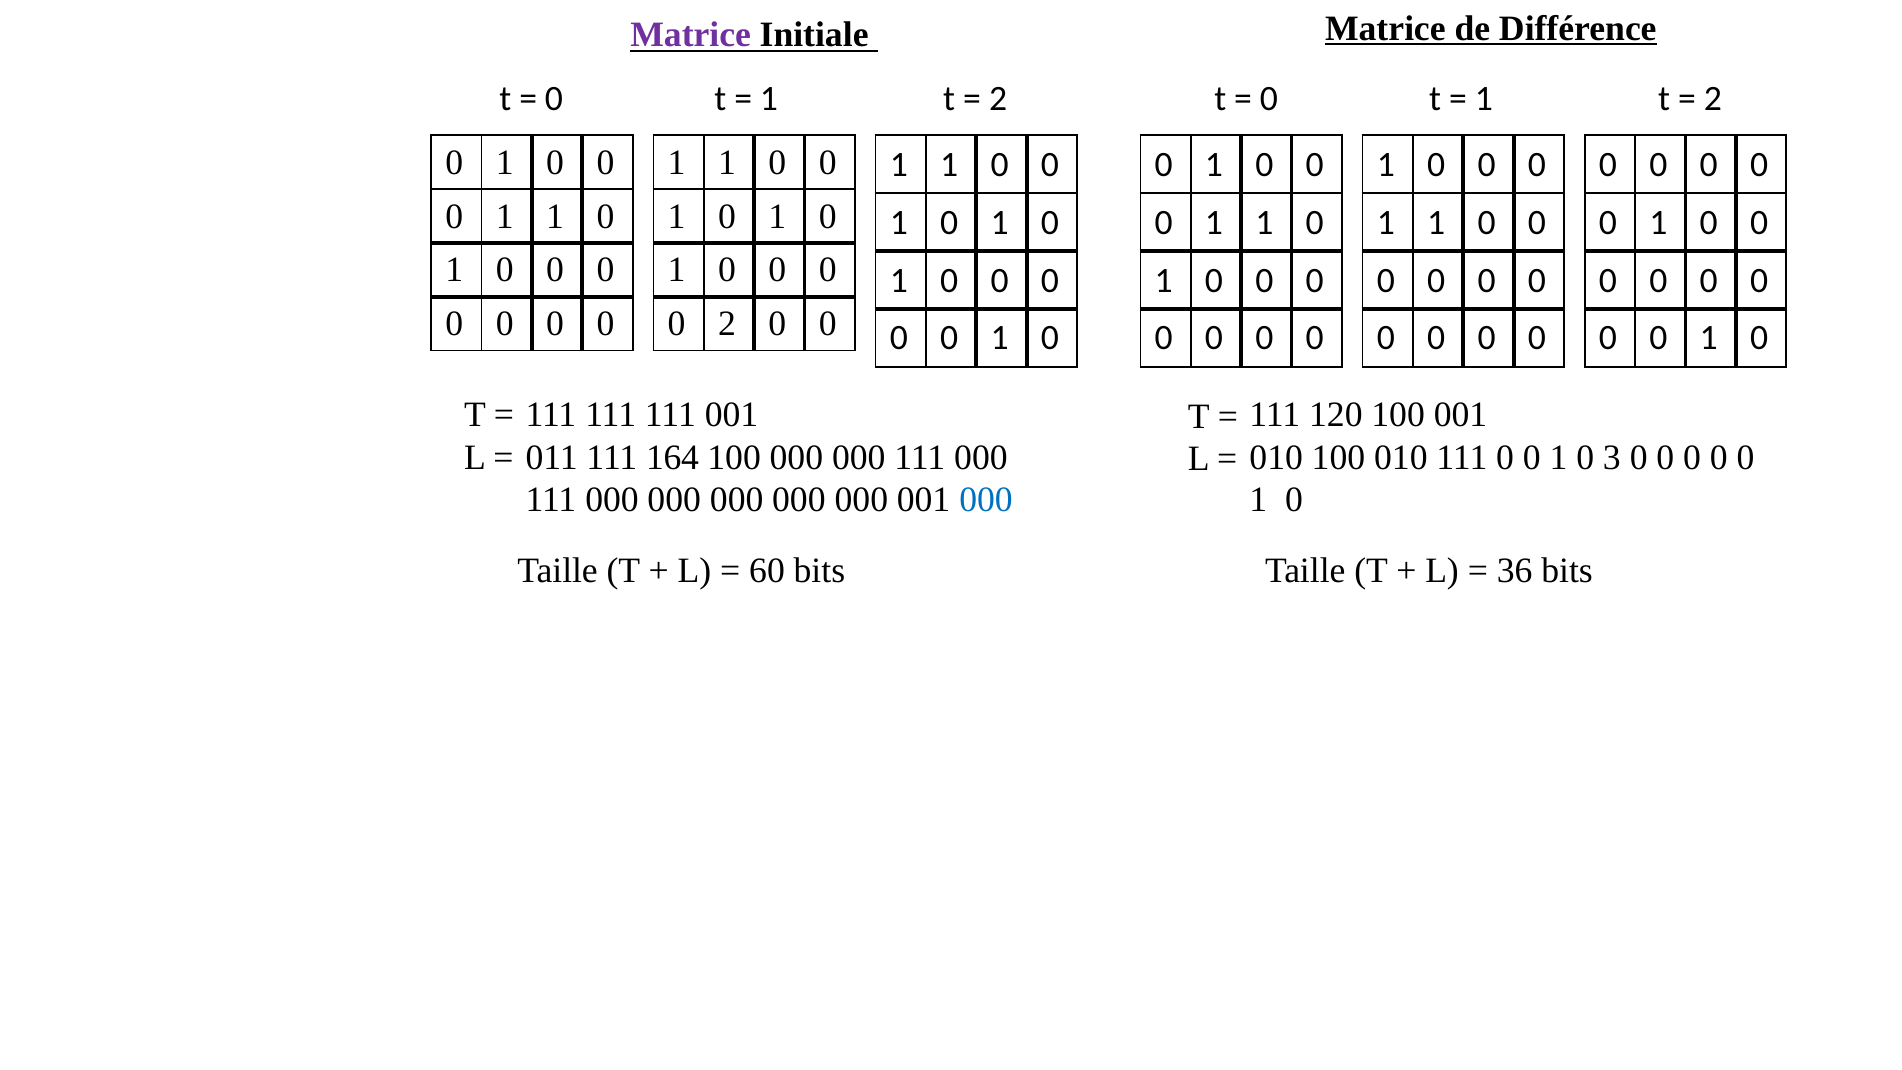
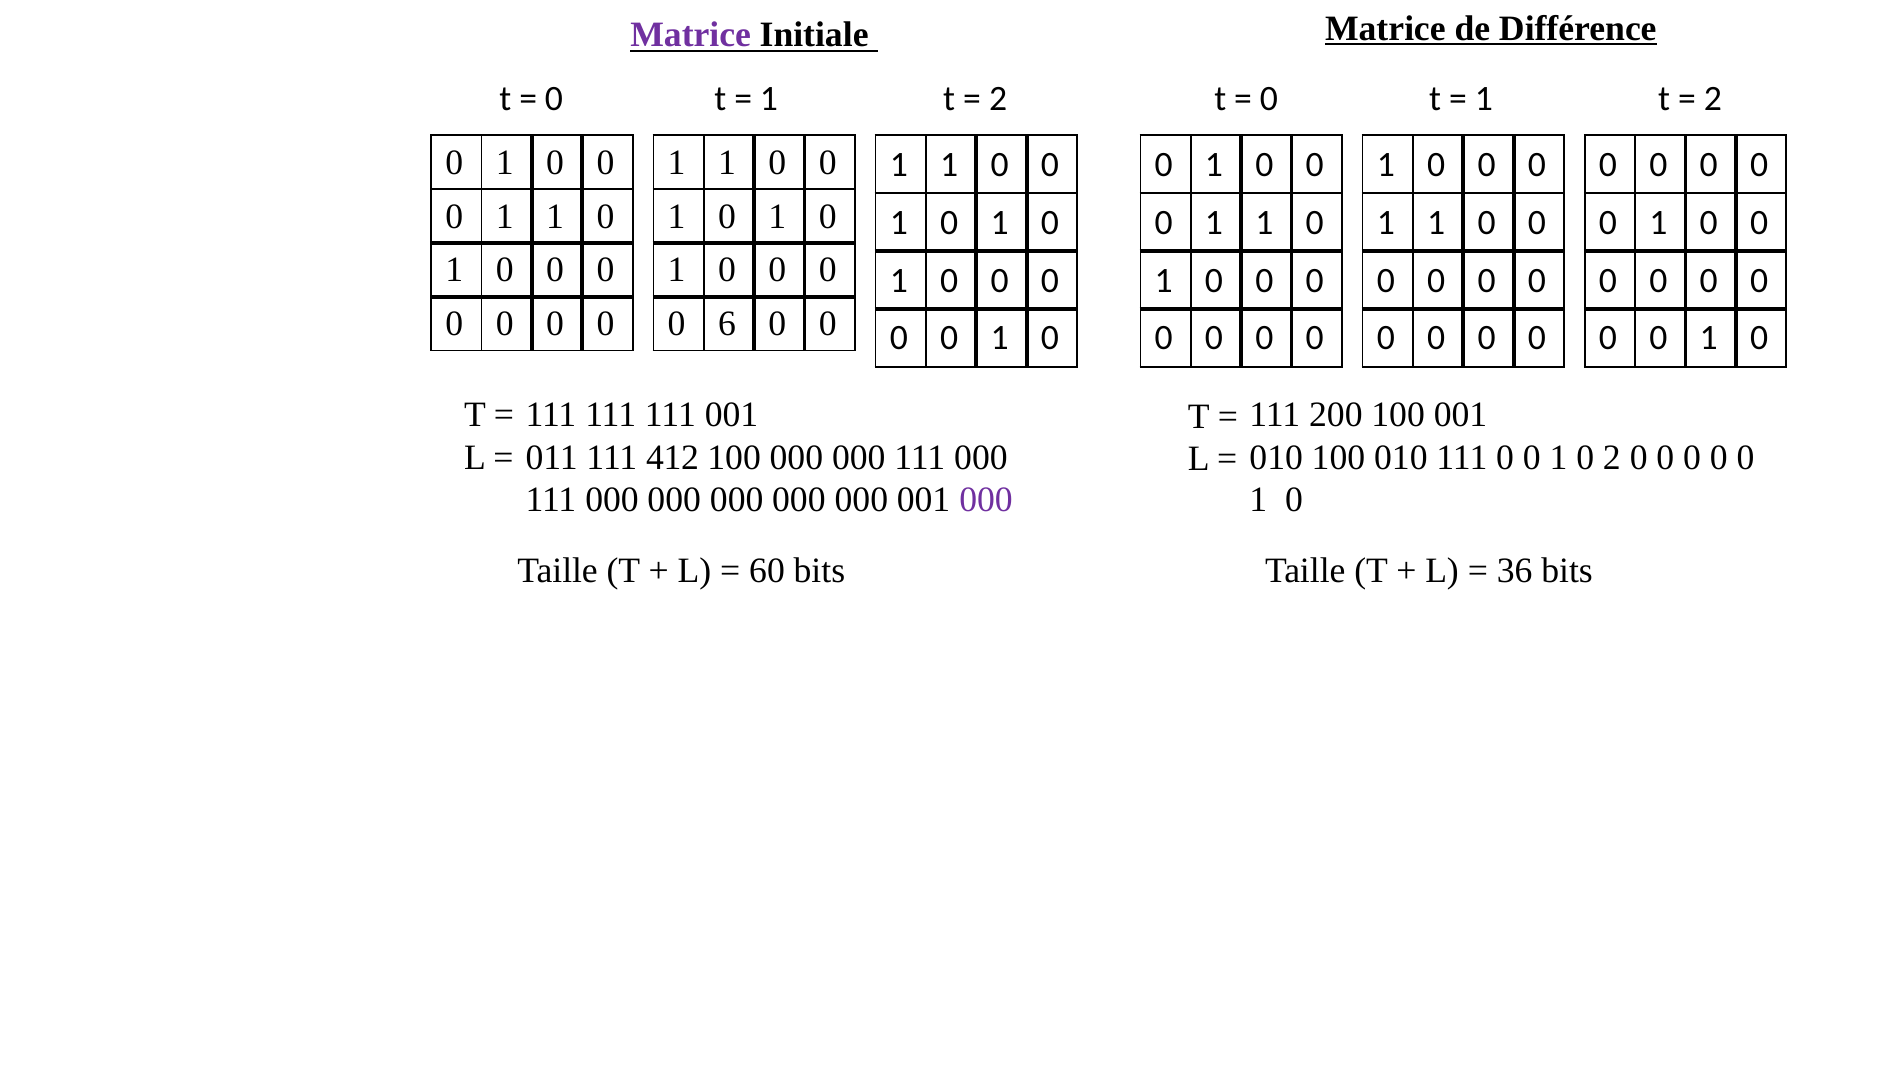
0 2: 2 -> 6 (727, 324)
120: 120 -> 200 (1336, 415)
164: 164 -> 412 (673, 457)
0 3: 3 -> 2 (1612, 457)
000 colour: blue -> purple (986, 500)
